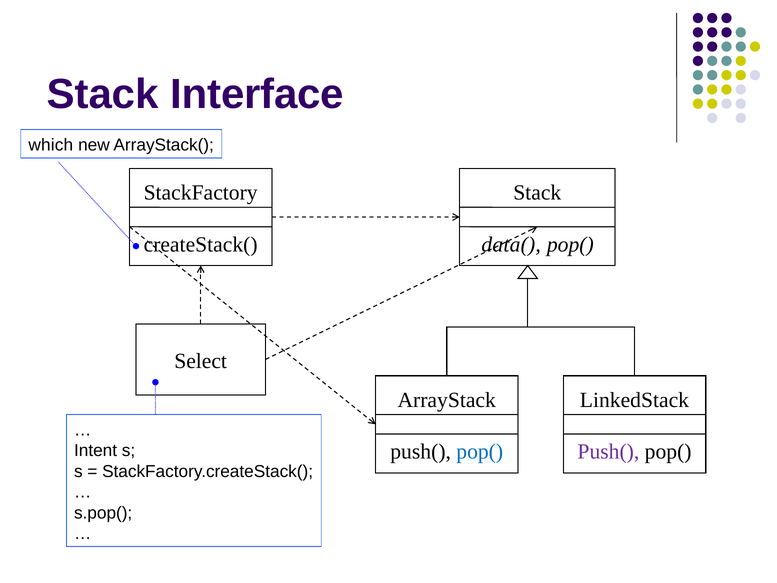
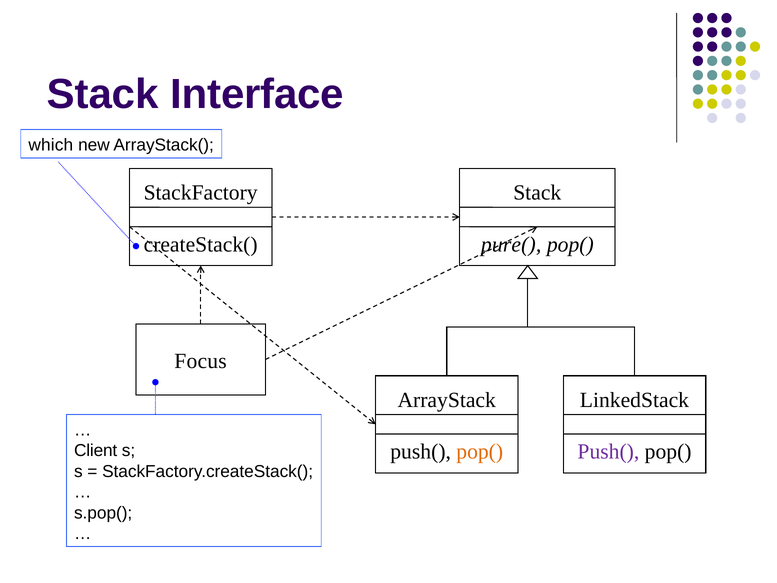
data(: data( -> pure( (511, 244)
Select: Select -> Focus (201, 361)
pop( colour: blue -> orange (480, 452)
Intent: Intent -> Client (96, 450)
